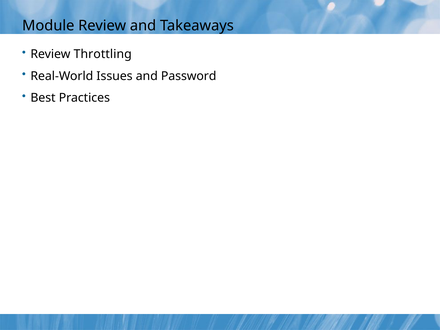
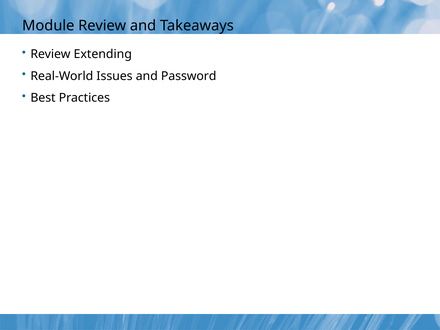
Throttling: Throttling -> Extending (103, 54)
